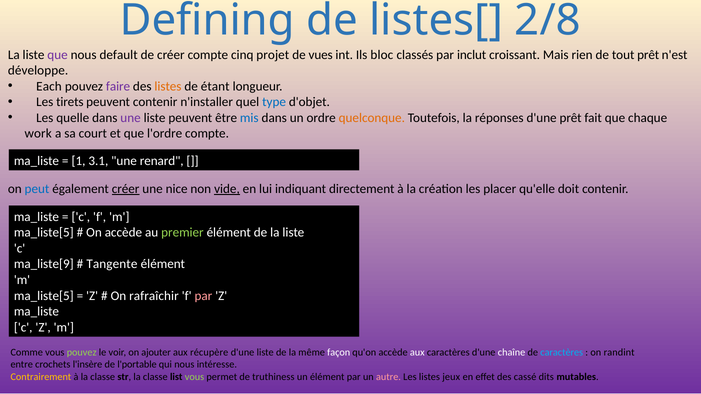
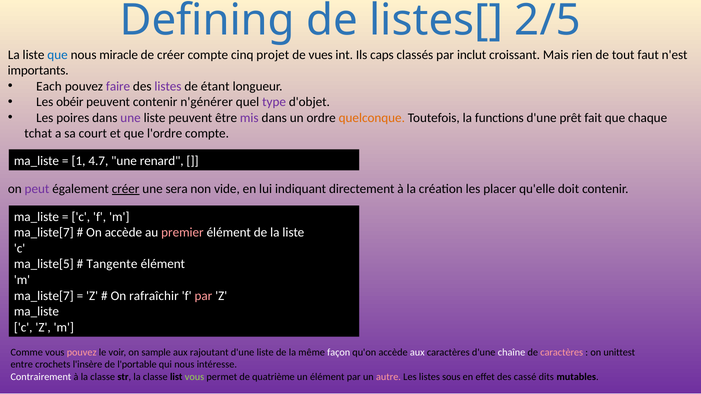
2/8: 2/8 -> 2/5 (548, 20)
que colour: purple -> blue (58, 55)
default: default -> miracle (119, 55)
bloc: bloc -> caps (382, 55)
tout prêt: prêt -> faut (648, 55)
développe: développe -> importants (38, 71)
listes colour: orange -> purple (168, 86)
tirets: tirets -> obéir (70, 102)
n'installer: n'installer -> n'générer (207, 102)
type colour: blue -> purple (274, 102)
quelle: quelle -> poires (73, 118)
mis colour: blue -> purple (249, 118)
réponses: réponses -> functions (499, 118)
work: work -> tchat (38, 134)
3.1: 3.1 -> 4.7 (98, 161)
peut colour: blue -> purple (37, 189)
nice: nice -> sera (177, 189)
vide underline: present -> none (227, 189)
ma_liste[5: ma_liste[5 -> ma_liste[7 (44, 233)
premier colour: light green -> pink (182, 233)
ma_liste[9: ma_liste[9 -> ma_liste[5 (44, 264)
ma_liste[5: ma_liste[5 -> ma_liste[7 (44, 296)
pouvez colour: light green -> pink (82, 352)
ajouter: ajouter -> sample (156, 352)
récupère: récupère -> rajoutant (209, 352)
caractères colour: light blue -> pink (562, 352)
randint: randint -> unittest (619, 352)
Contrairement colour: yellow -> white (41, 377)
truthiness: truthiness -> quatrième (273, 377)
jeux: jeux -> sous (451, 377)
